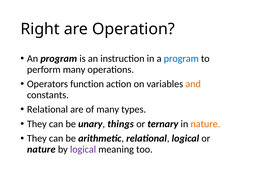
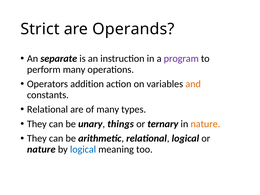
Right: Right -> Strict (40, 29)
Operation: Operation -> Operands (133, 29)
An program: program -> separate (59, 59)
program colour: blue -> purple (181, 59)
function: function -> addition (87, 84)
logical colour: purple -> blue (83, 149)
